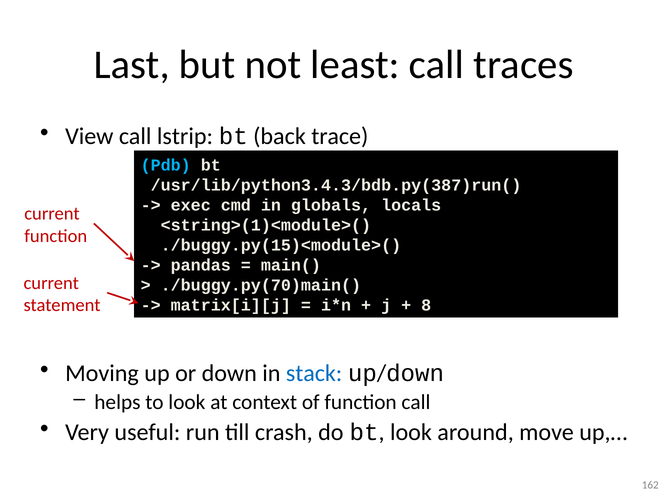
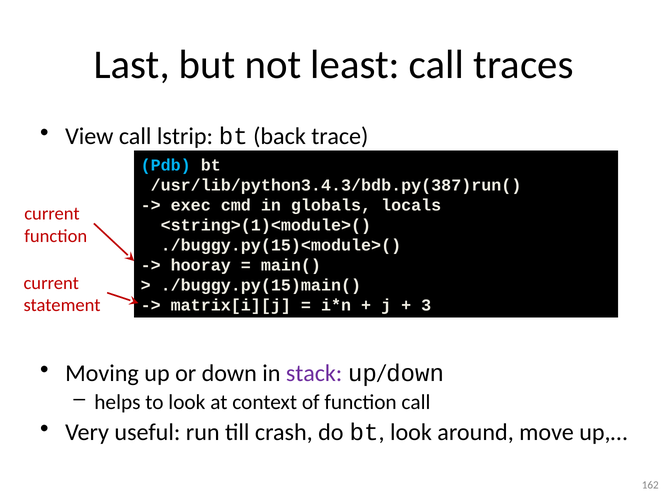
pandas: pandas -> hooray (201, 265)
./buggy.py(70)main(: ./buggy.py(70)main( -> ./buggy.py(15)main( (261, 285)
8: 8 -> 3 (426, 305)
stack colour: blue -> purple (314, 373)
